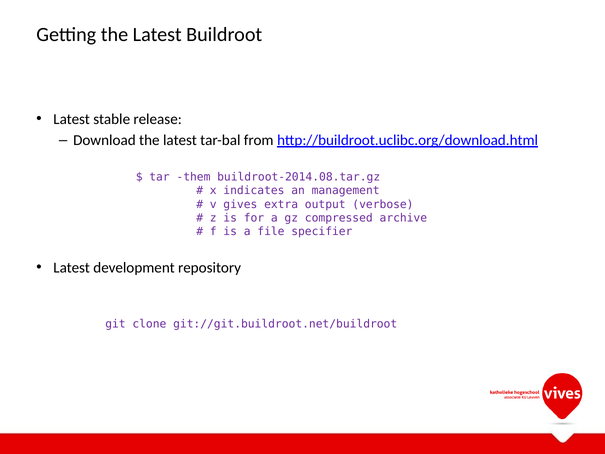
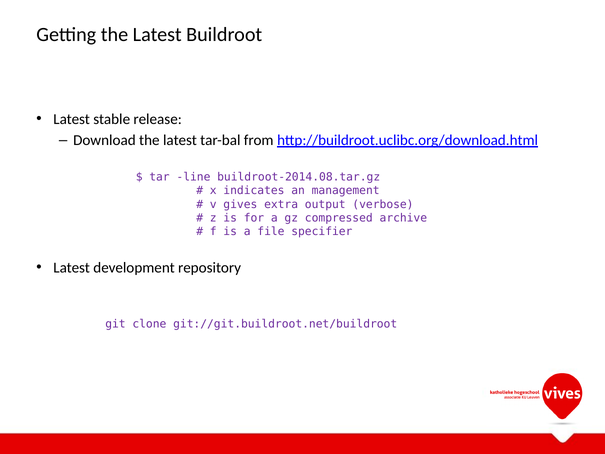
them: them -> line (193, 177)
